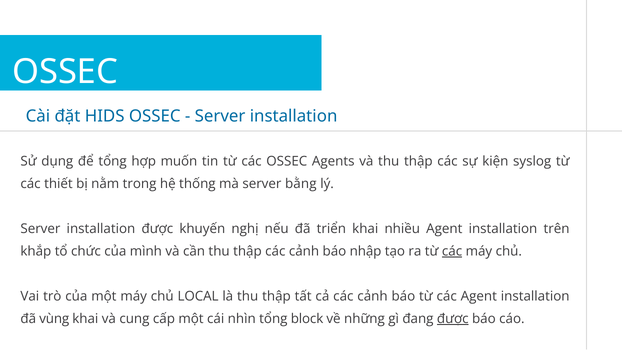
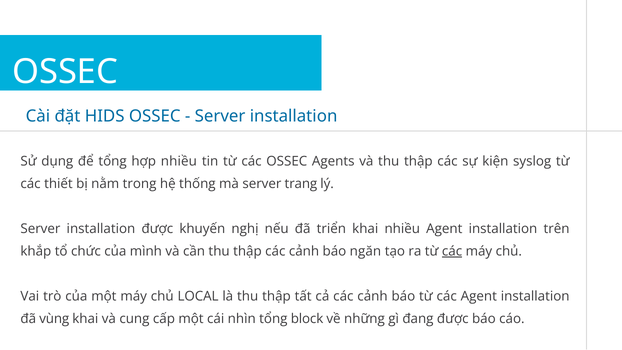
hợp muốn: muốn -> nhiều (179, 161)
bằng: bằng -> trang (301, 184)
nhập: nhập -> ngăn (365, 251)
được underline: present -> none (453, 319)
